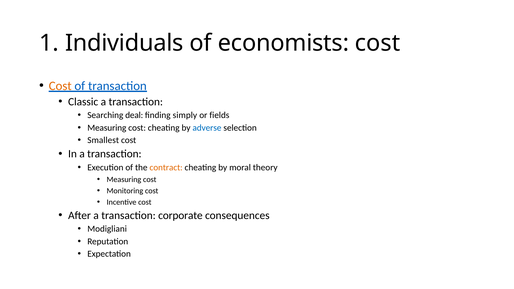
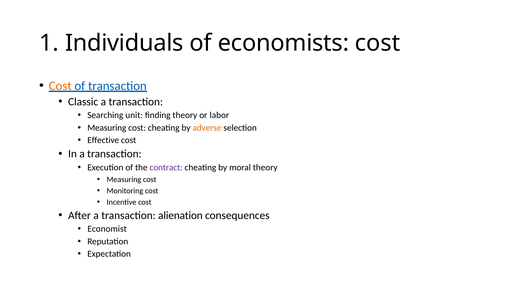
deal: deal -> unit (134, 115)
finding simply: simply -> theory (185, 115)
fields: fields -> labor (219, 115)
adverse colour: blue -> orange (207, 128)
Smallest: Smallest -> Effective (103, 140)
contract colour: orange -> purple (166, 168)
corporate: corporate -> alienation (180, 215)
Modigliani: Modigliani -> Economist (107, 229)
